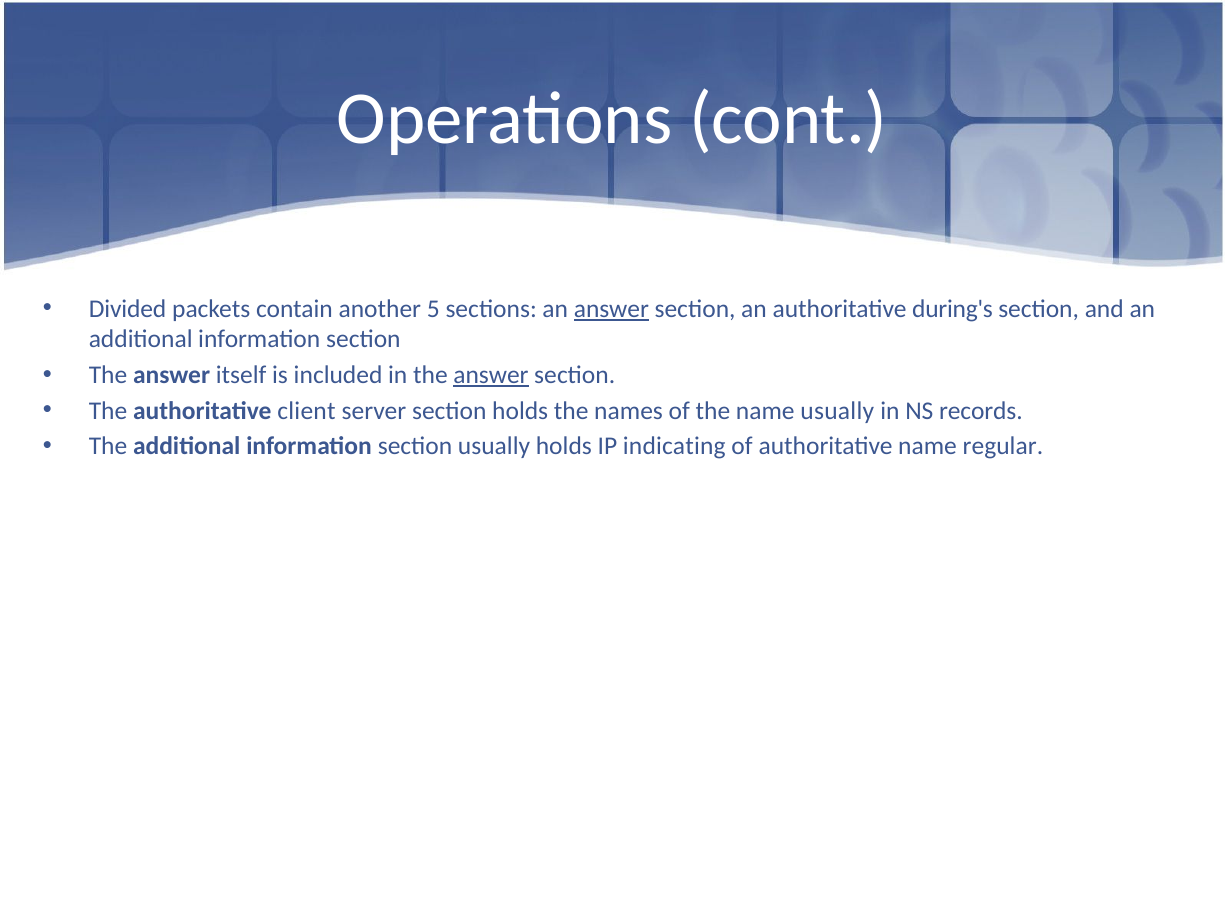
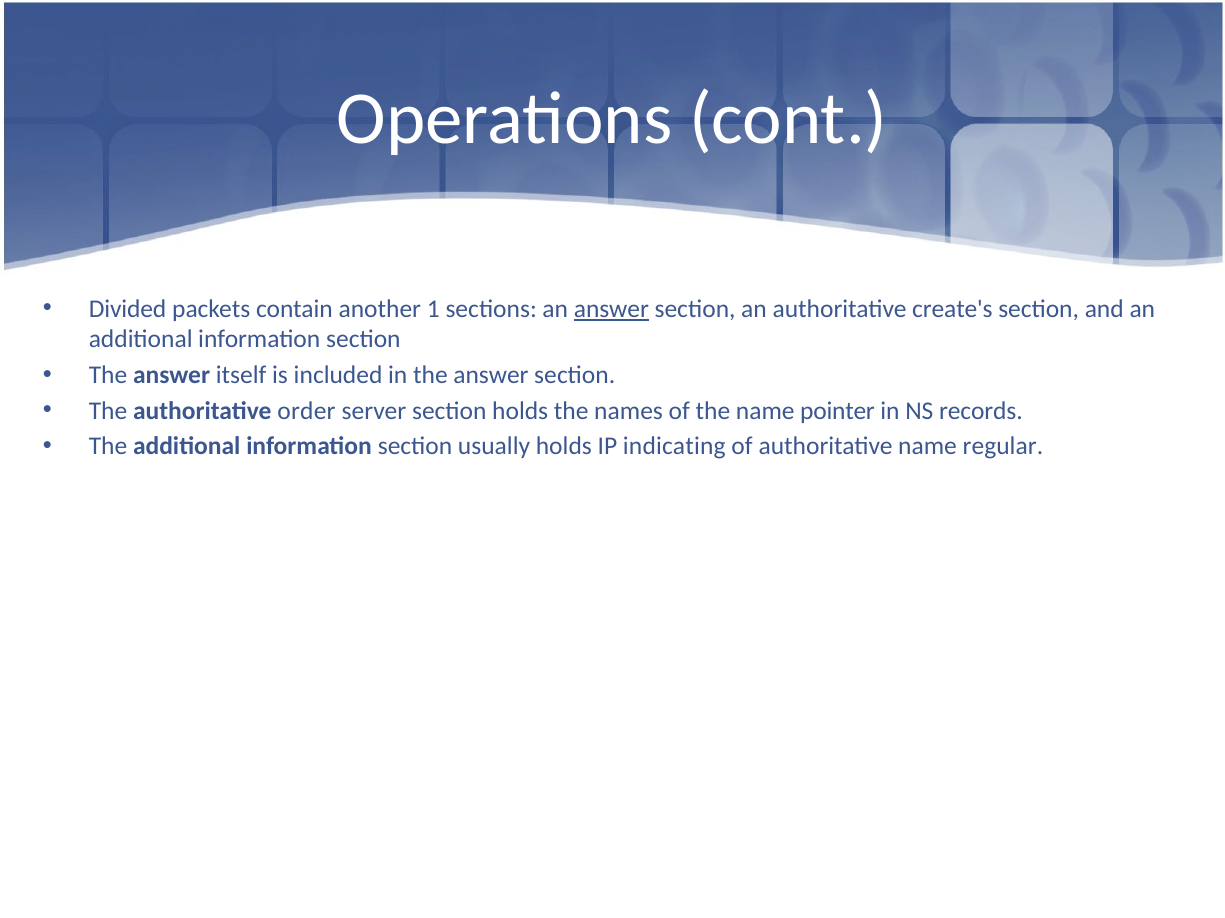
5: 5 -> 1 (433, 309)
during's: during's -> create's (952, 309)
answer underline: present -> none (491, 375)
client: client -> order (306, 411)
name usually: usually -> pointer (838, 411)
